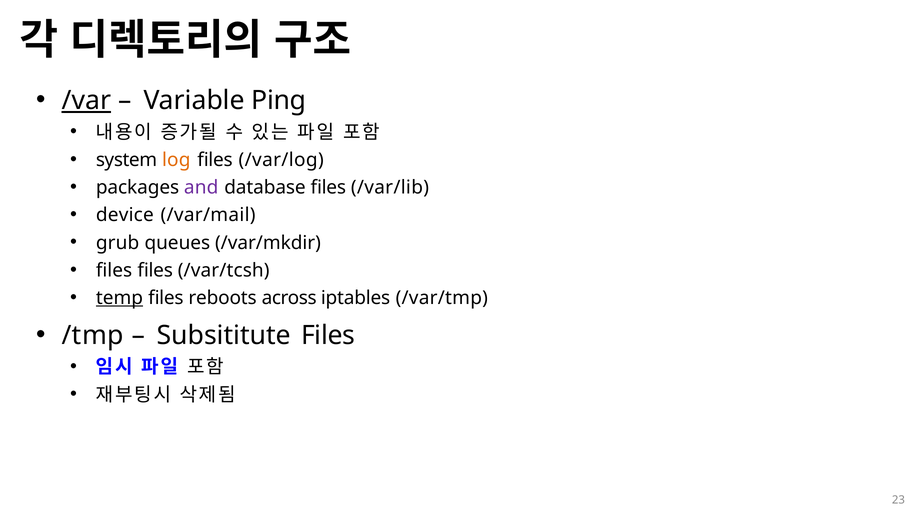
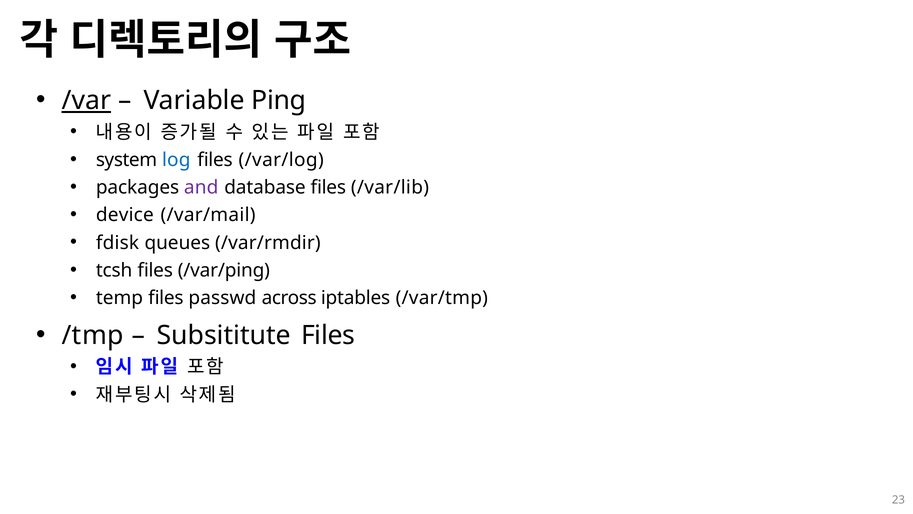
log colour: orange -> blue (176, 160)
grub: grub -> fdisk (118, 243)
/var/mkdir: /var/mkdir -> /var/rmdir (268, 243)
files: files -> tcsh (114, 270)
/var/tcsh: /var/tcsh -> /var/ping (224, 270)
temp underline: present -> none (119, 298)
reboots: reboots -> passwd (222, 298)
